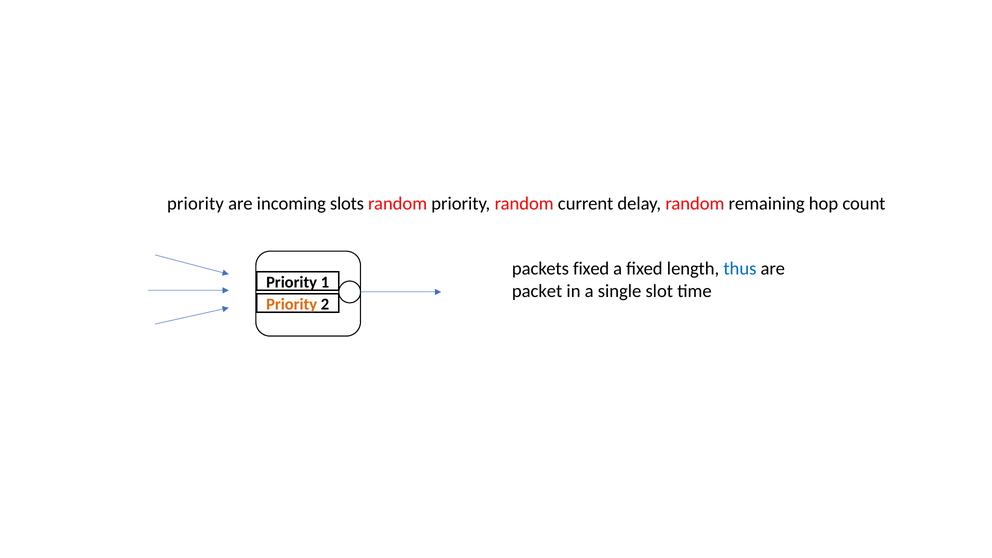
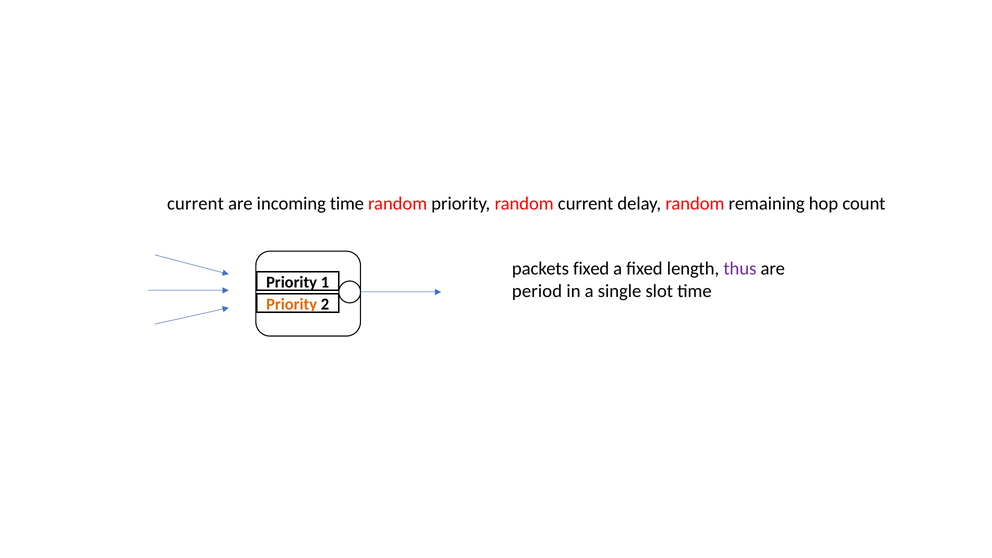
priority: priority -> current (195, 204)
incoming slots: slots -> time (347, 204)
thus colour: blue -> purple (740, 269)
packet: packet -> period (537, 291)
